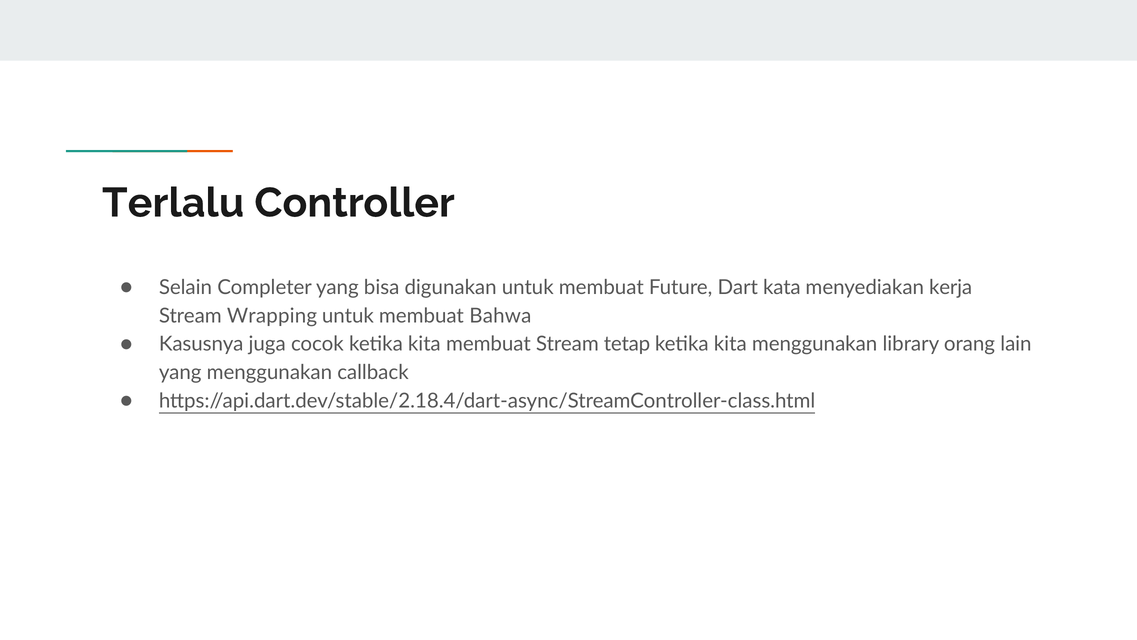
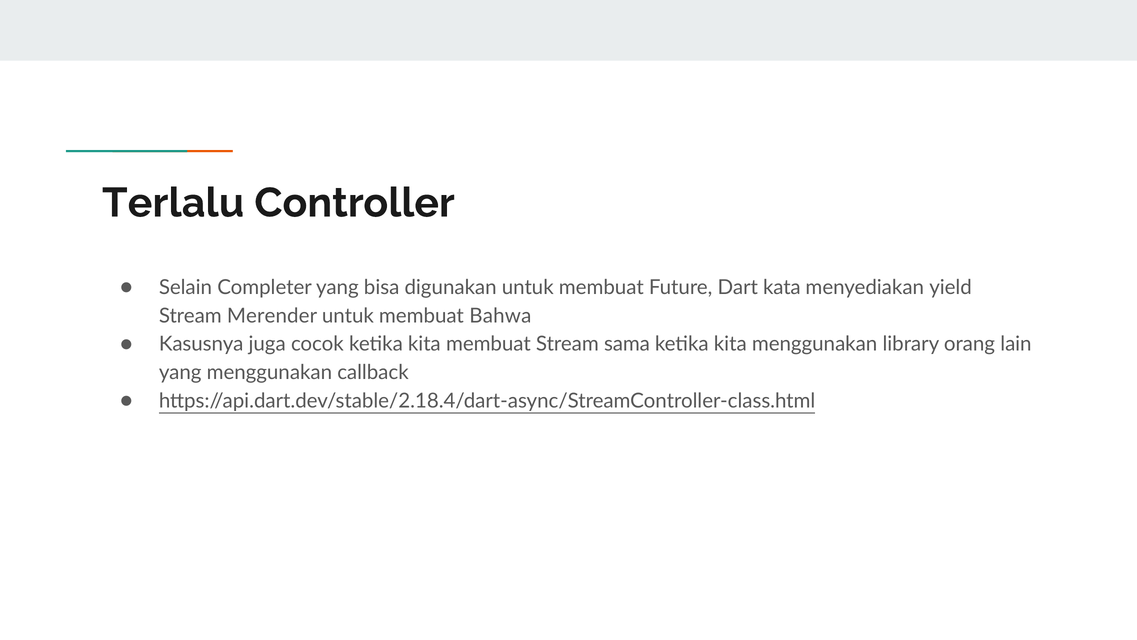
kerja: kerja -> yield (951, 287)
Wrapping: Wrapping -> Merender (272, 316)
tetap: tetap -> sama (627, 344)
